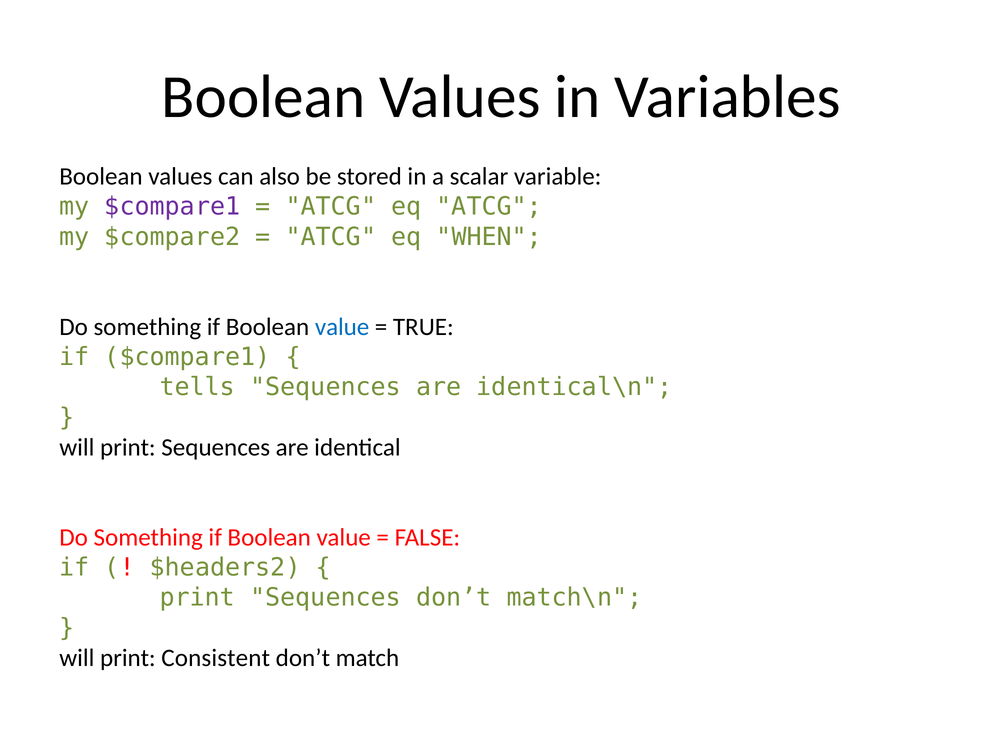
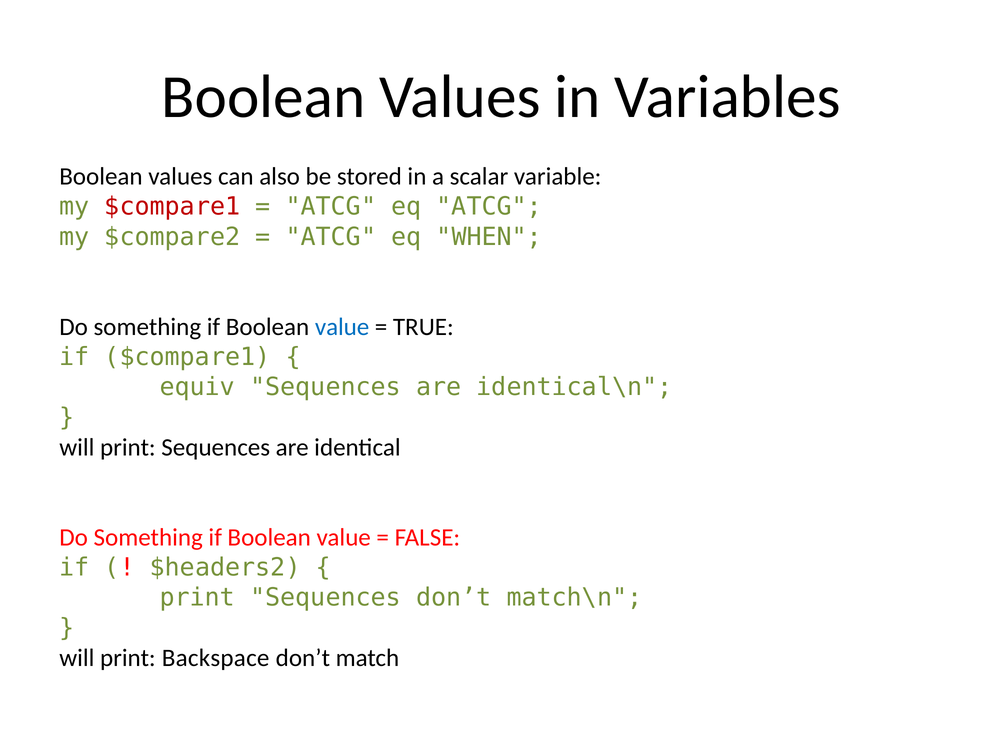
$compare1 colour: purple -> red (172, 207)
tells: tells -> equiv (197, 387)
Consistent: Consistent -> Backspace (216, 658)
